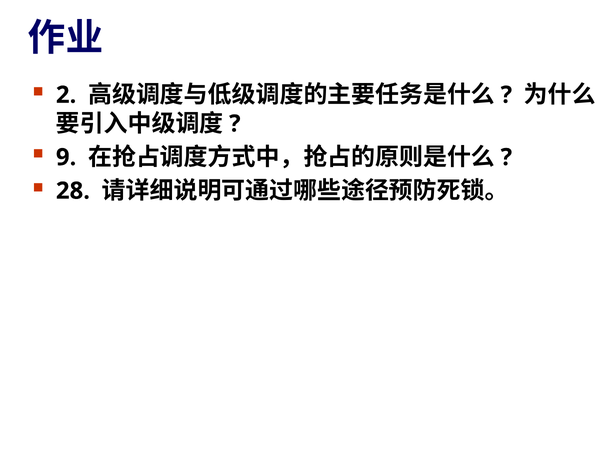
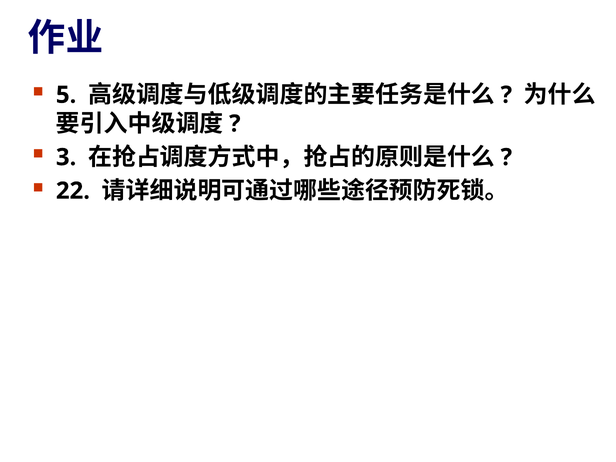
2: 2 -> 5 (66, 95)
9: 9 -> 3 (66, 157)
28: 28 -> 22 (73, 191)
